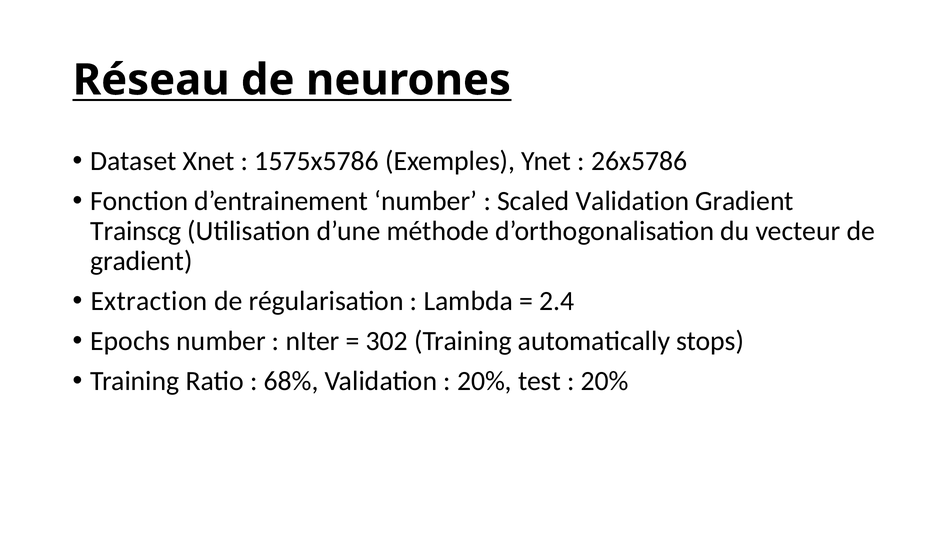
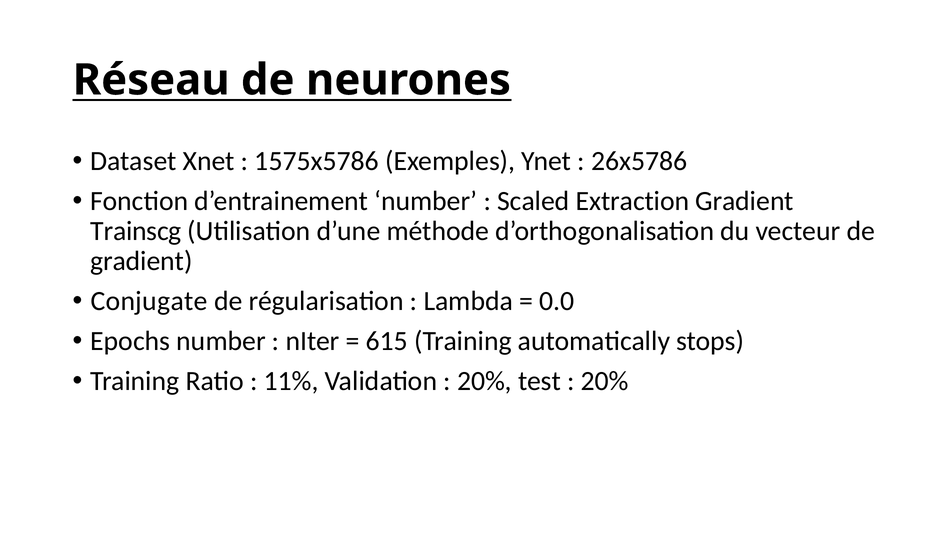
Scaled Validation: Validation -> Extraction (633, 201)
Extraction: Extraction -> Conjugate (149, 301)
2.4: 2.4 -> 0.0 (557, 301)
302: 302 -> 615 (387, 341)
68%: 68% -> 11% (291, 381)
